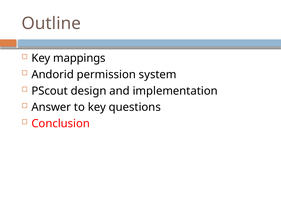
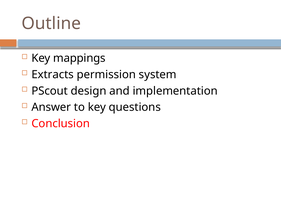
Andorid: Andorid -> Extracts (53, 74)
